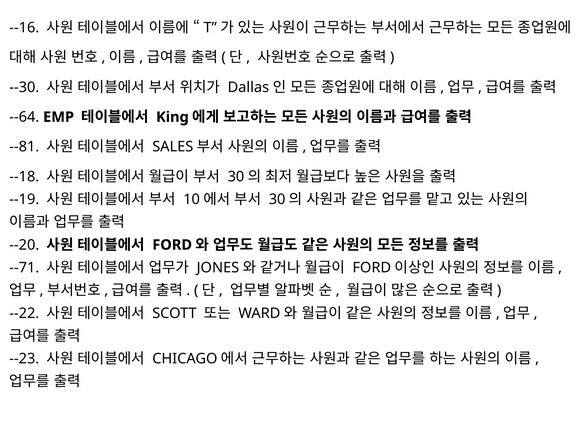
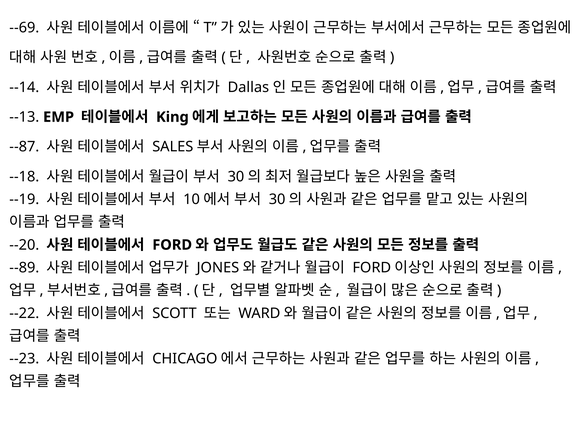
--16: --16 -> --69 (24, 28)
--30: --30 -> --14 (24, 87)
--64: --64 -> --13 (24, 117)
--81: --81 -> --87 (24, 147)
--71: --71 -> --89 (24, 268)
